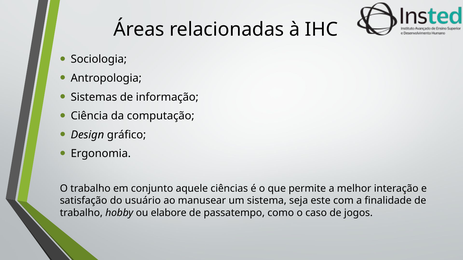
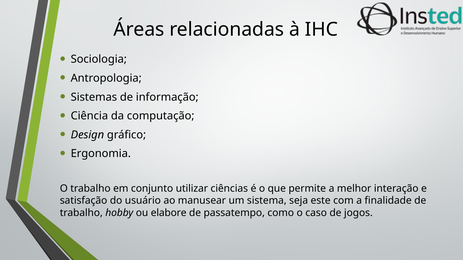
aquele: aquele -> utilizar (192, 189)
